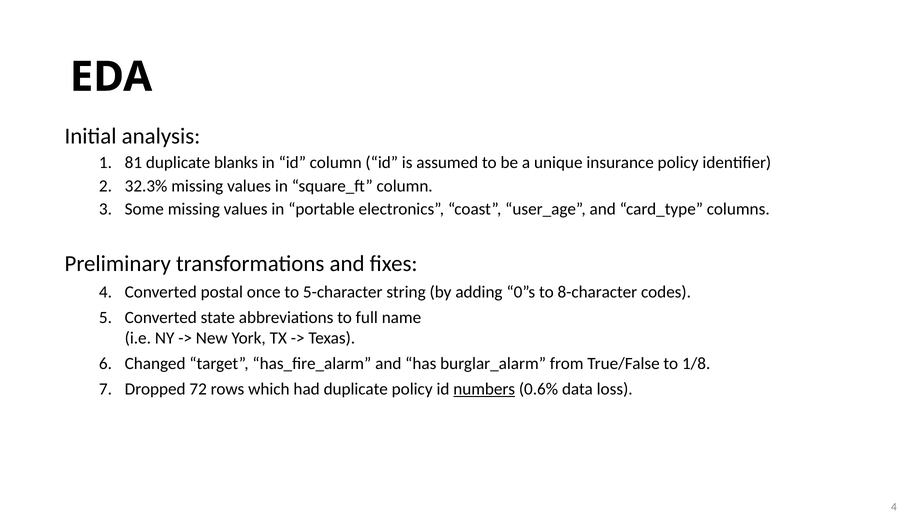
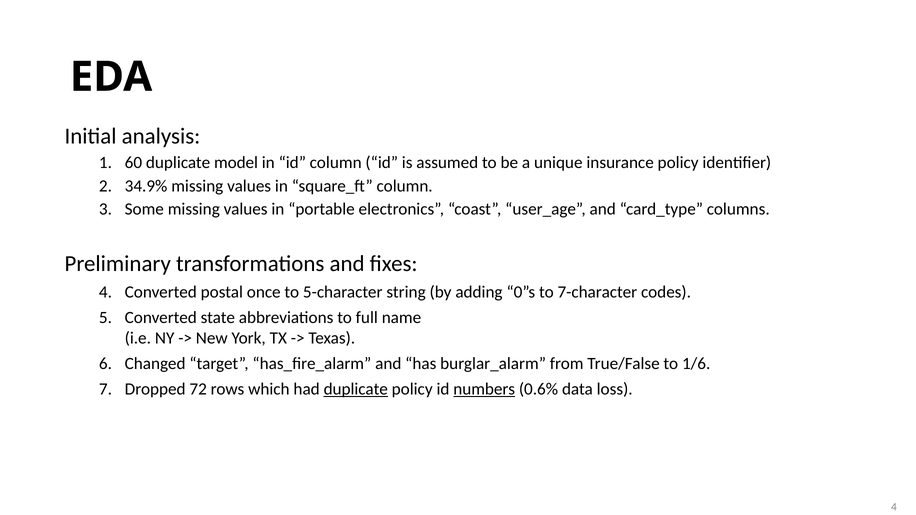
81: 81 -> 60 (133, 163)
blanks: blanks -> model (236, 163)
32.3%: 32.3% -> 34.9% (146, 186)
8-character: 8-character -> 7-character (597, 292)
1/8: 1/8 -> 1/6 (696, 364)
duplicate underline: none -> present (356, 389)
